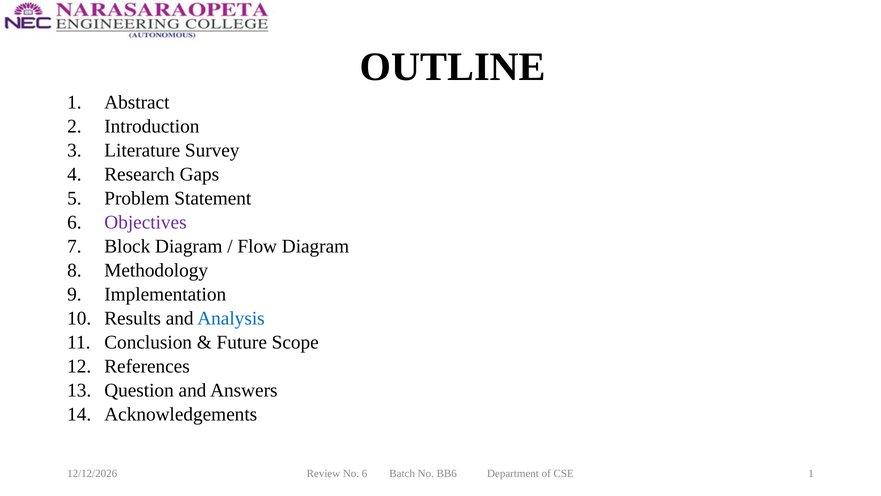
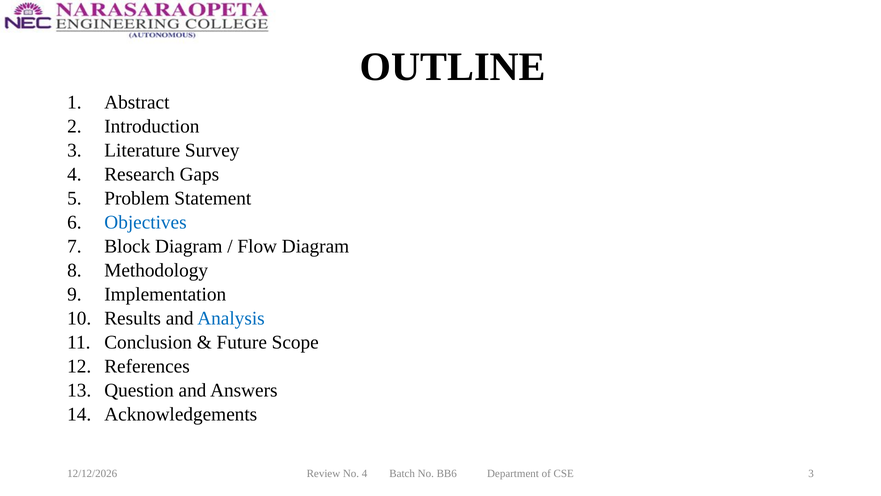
Objectives colour: purple -> blue (145, 222)
No 6: 6 -> 4 (365, 473)
CSE 1: 1 -> 3 (811, 473)
